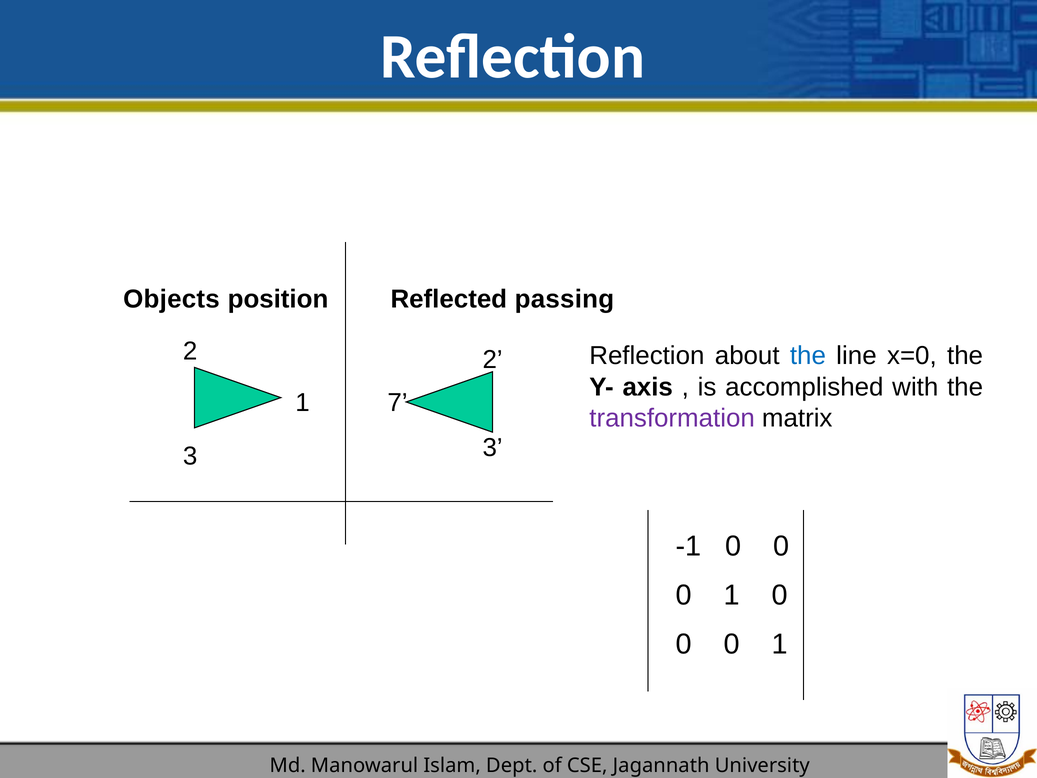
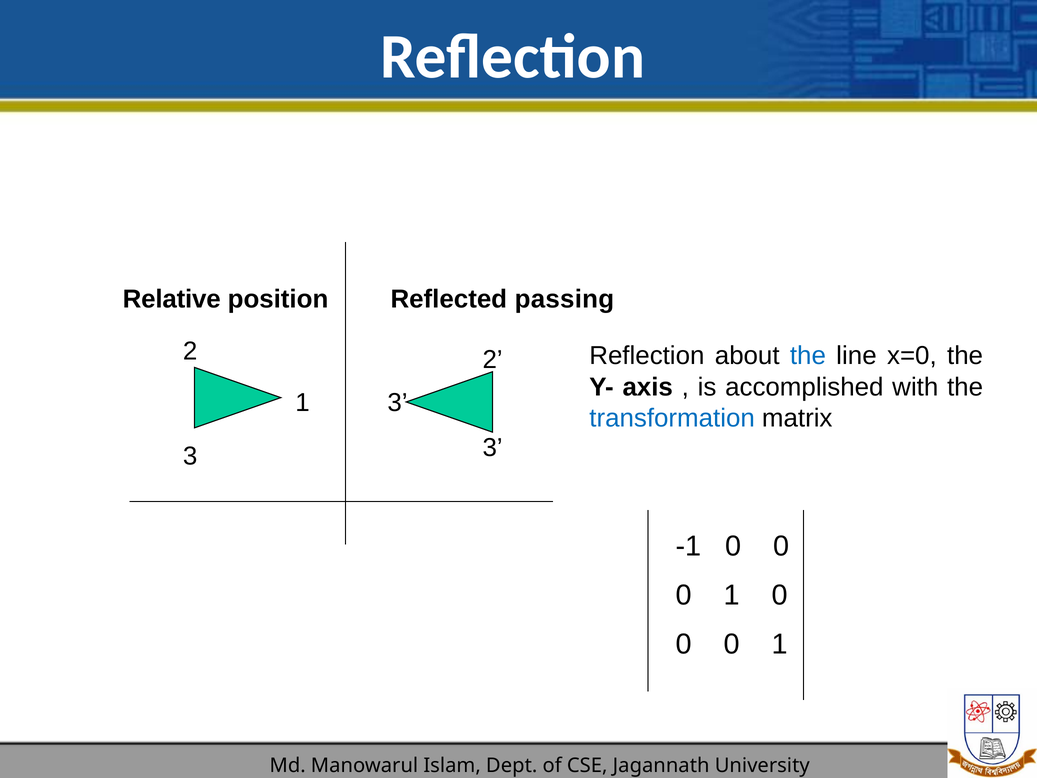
Objects: Objects -> Relative (172, 299)
7: 7 -> 3 (398, 403)
transformation colour: purple -> blue (672, 418)
